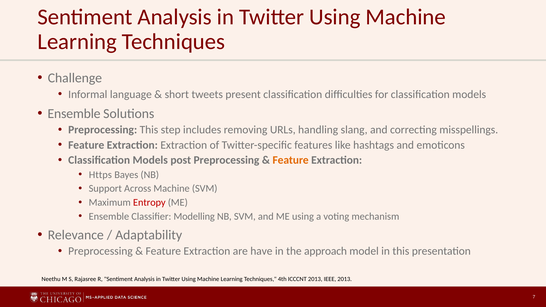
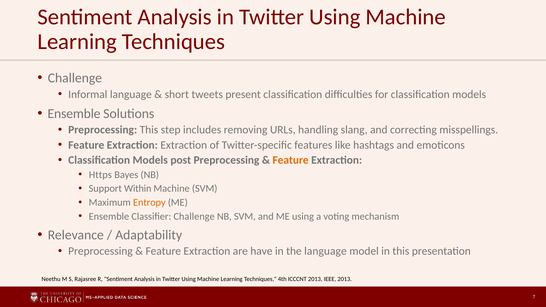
Across: Across -> Within (138, 189)
Entropy colour: red -> orange (149, 202)
Classifier Modelling: Modelling -> Challenge (194, 216)
the approach: approach -> language (325, 251)
